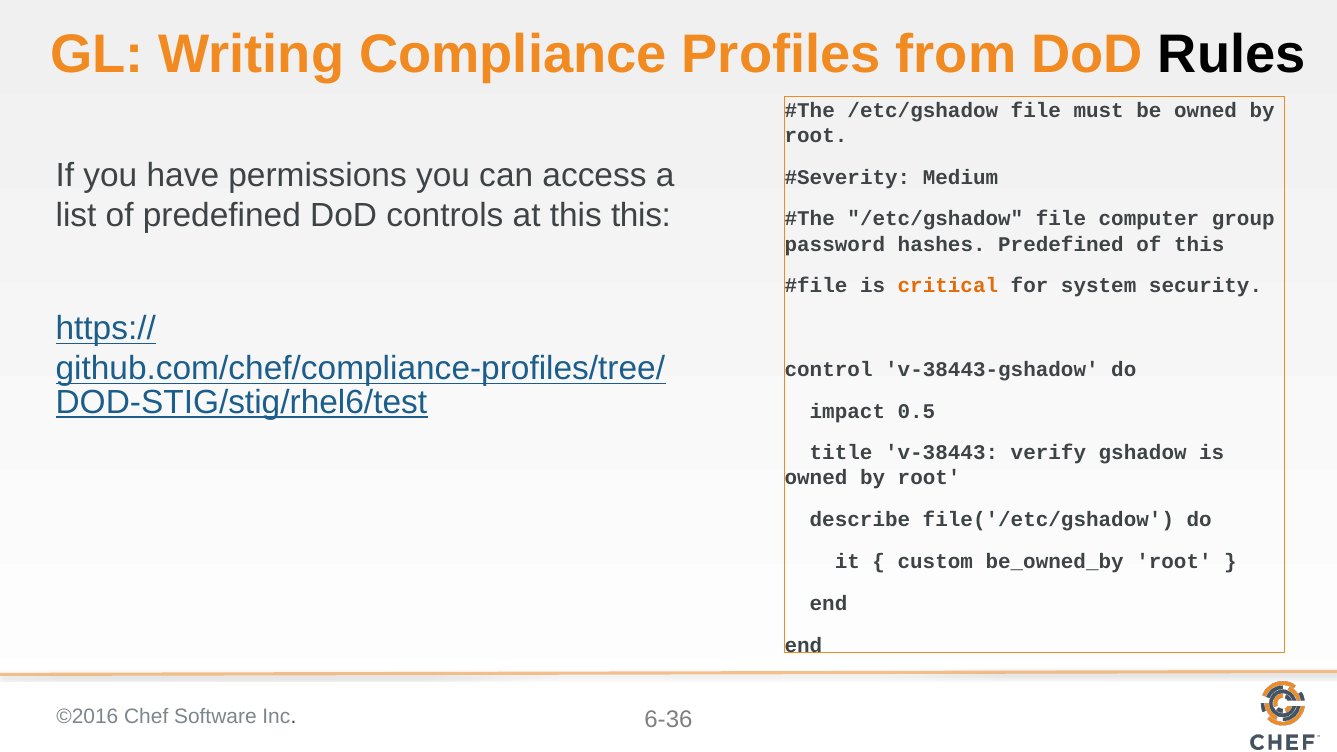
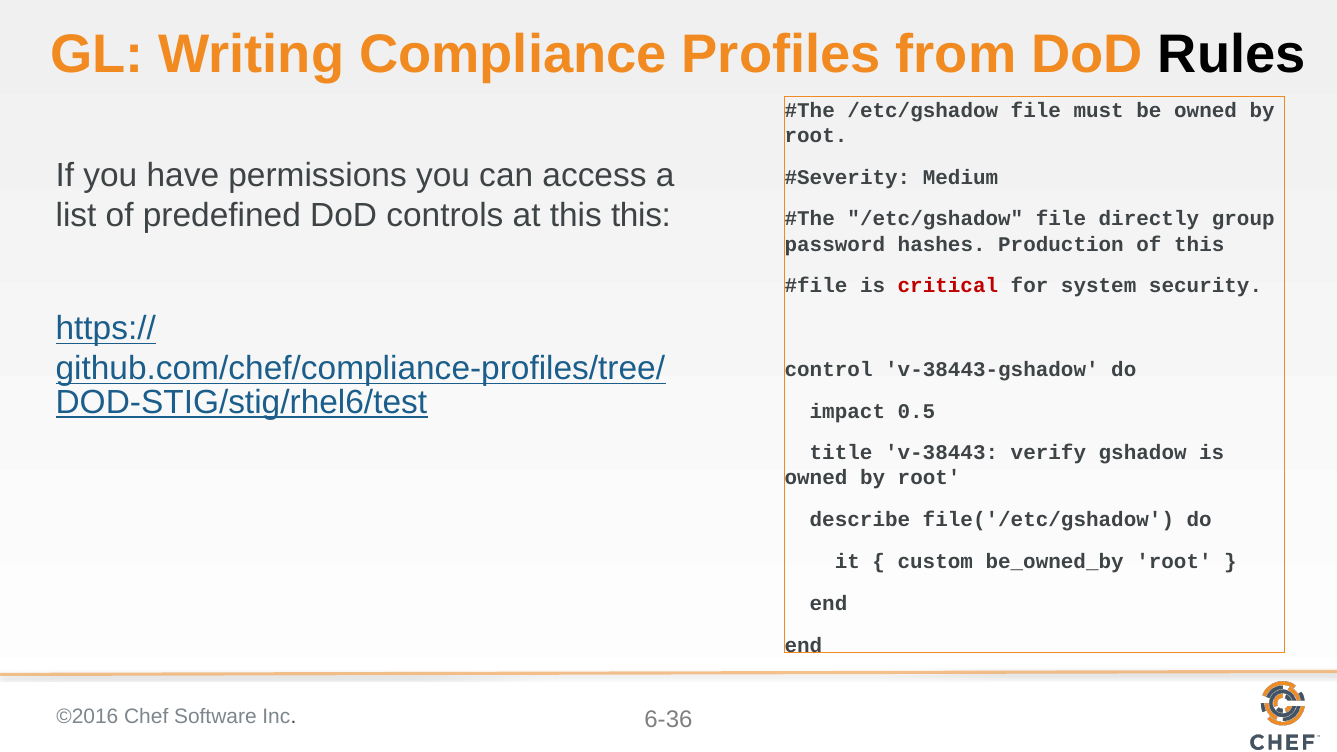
computer: computer -> directly (1149, 219)
hashes Predefined: Predefined -> Production (1061, 244)
critical colour: orange -> red (948, 286)
